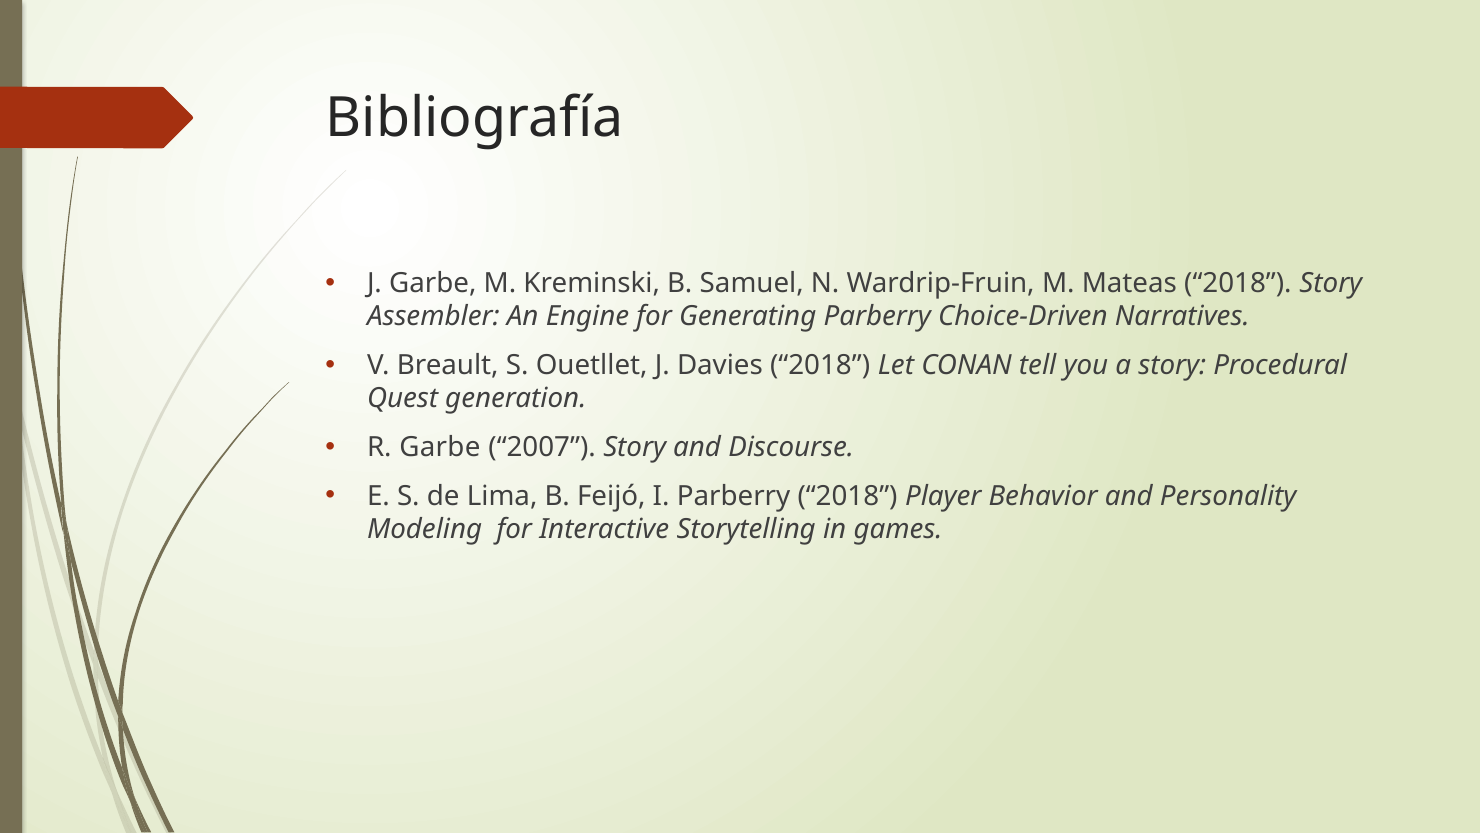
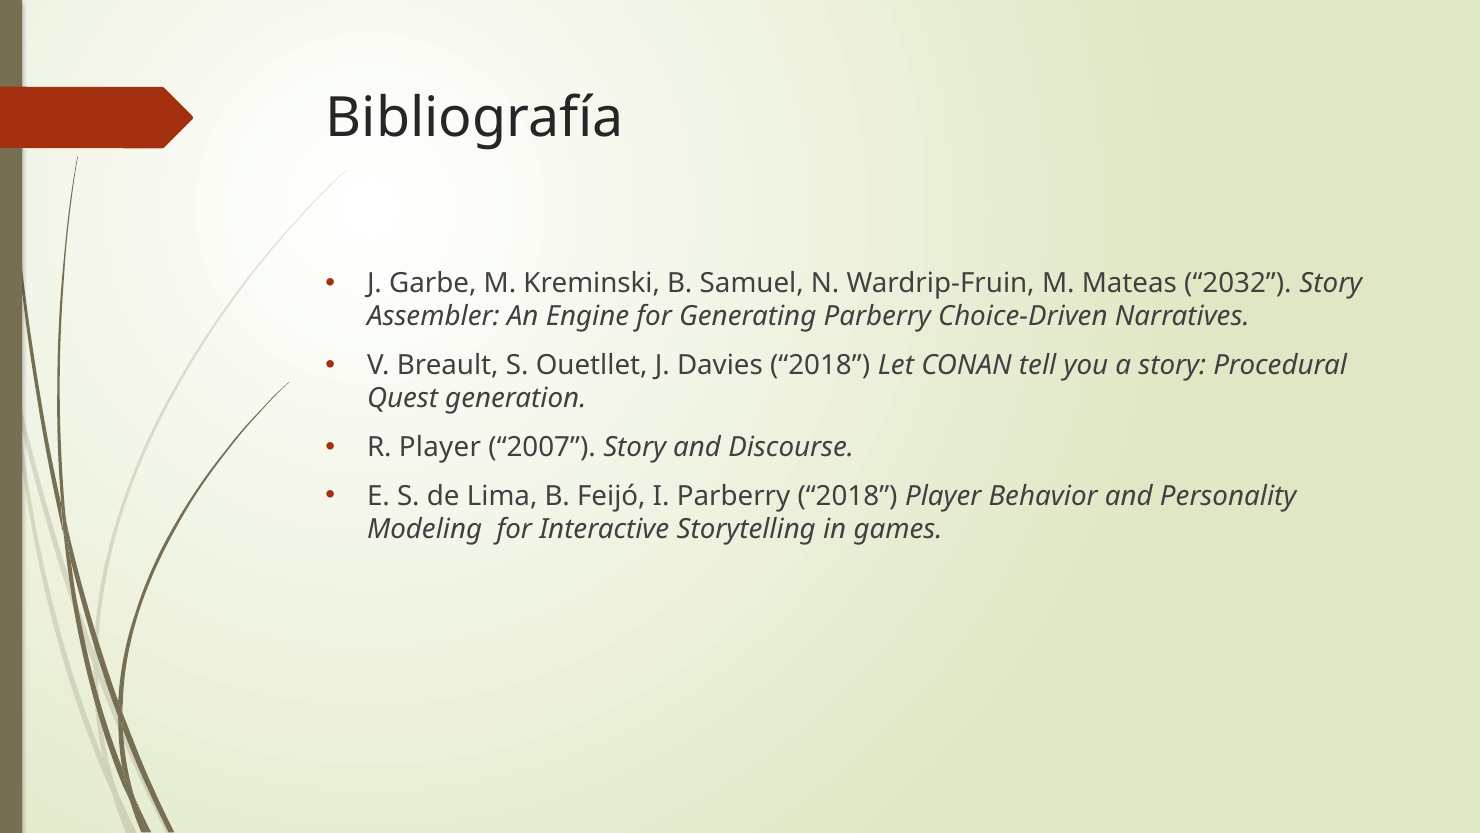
Mateas 2018: 2018 -> 2032 (1238, 283)
R Garbe: Garbe -> Player (440, 447)
